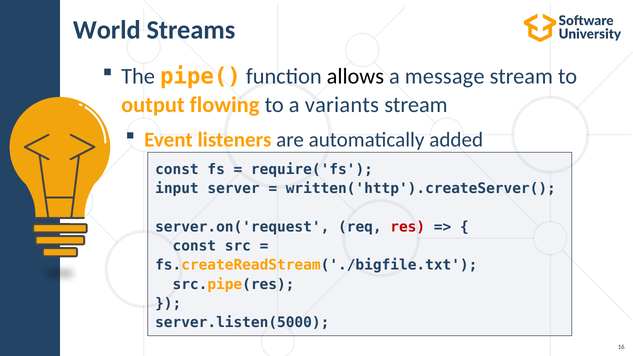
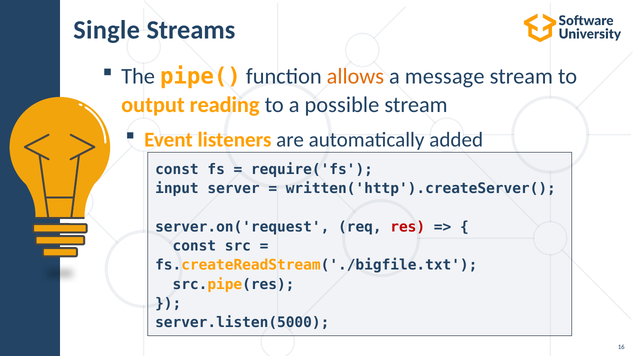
World: World -> Single (107, 30)
allows colour: black -> orange (355, 76)
flowing: flowing -> reading (225, 105)
variants: variants -> possible (342, 105)
